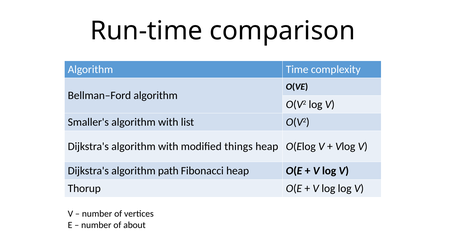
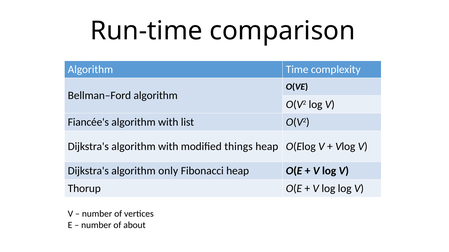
Smaller's: Smaller's -> Fiancée's (88, 122)
path: path -> only (168, 171)
